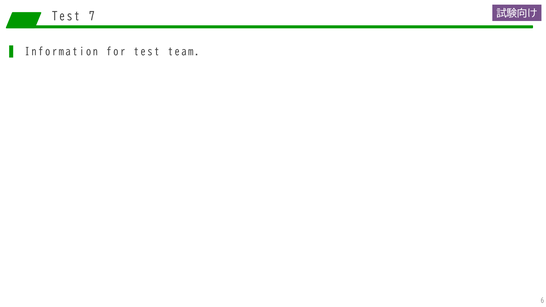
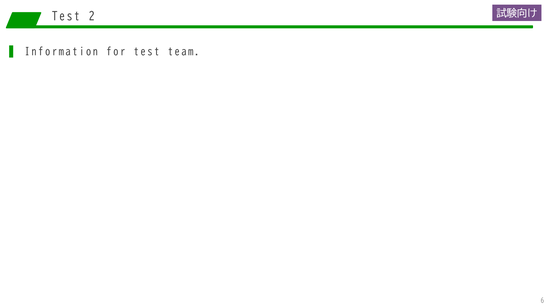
7: 7 -> 2 (92, 16)
